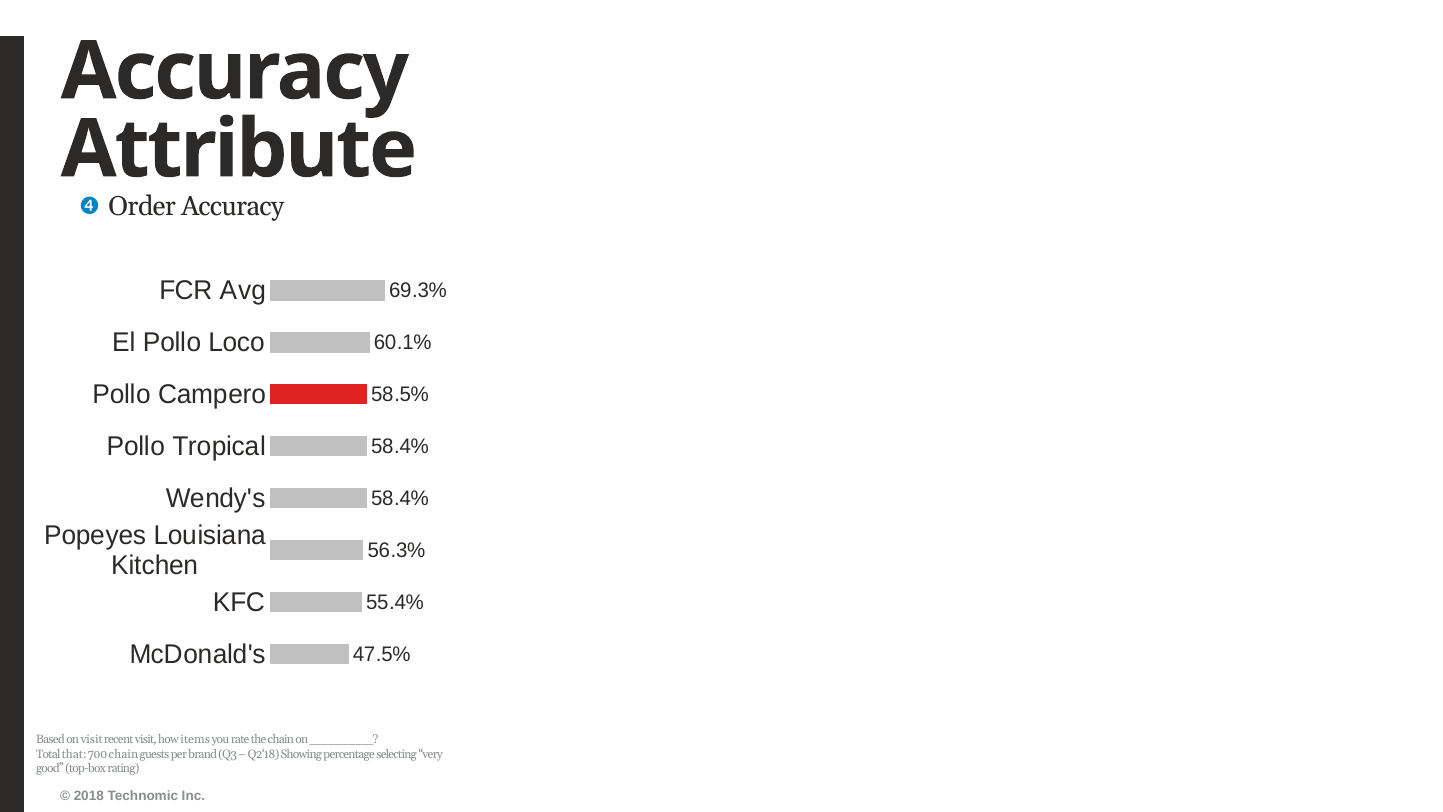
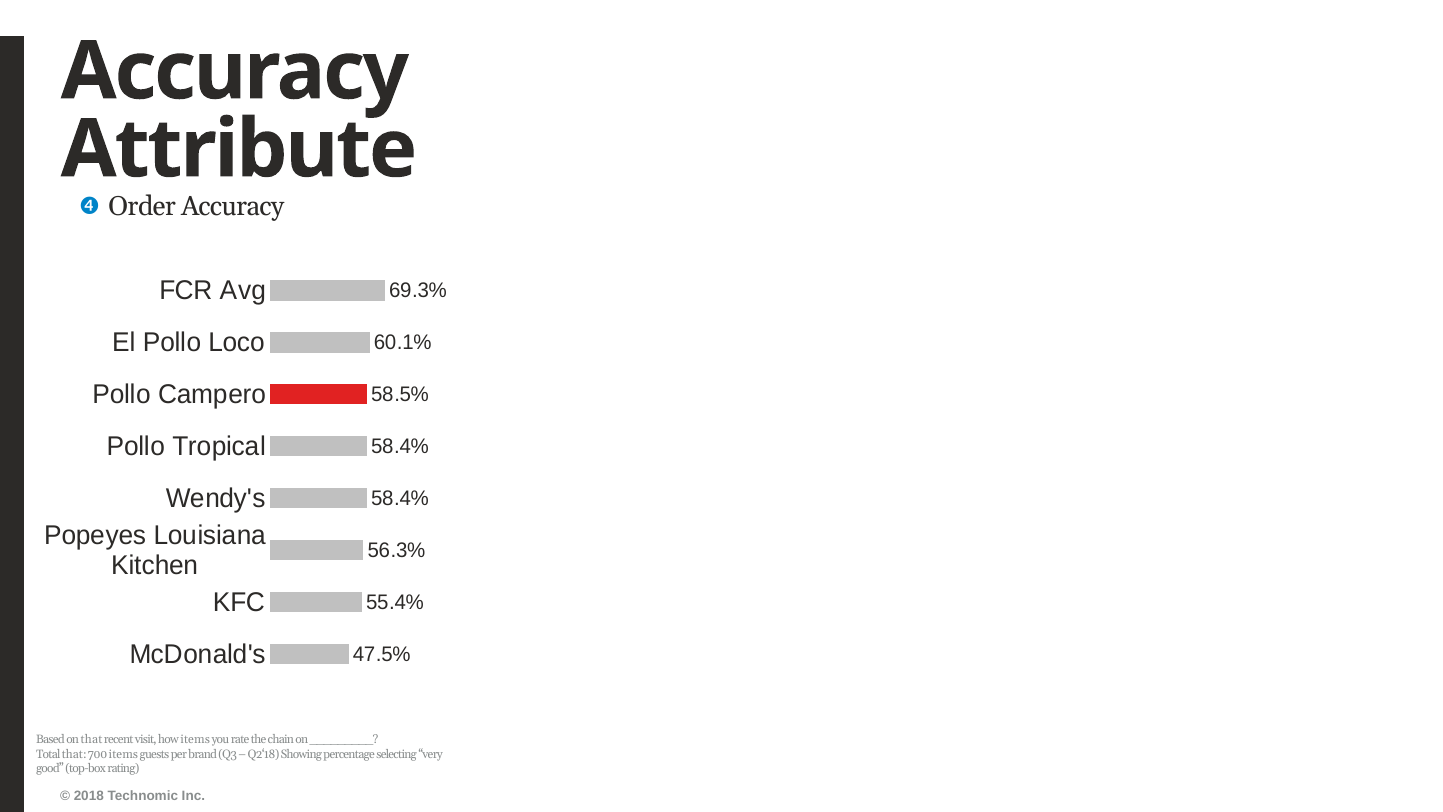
on visit: visit -> that (92, 740)
700 chain: chain -> items (123, 754)
